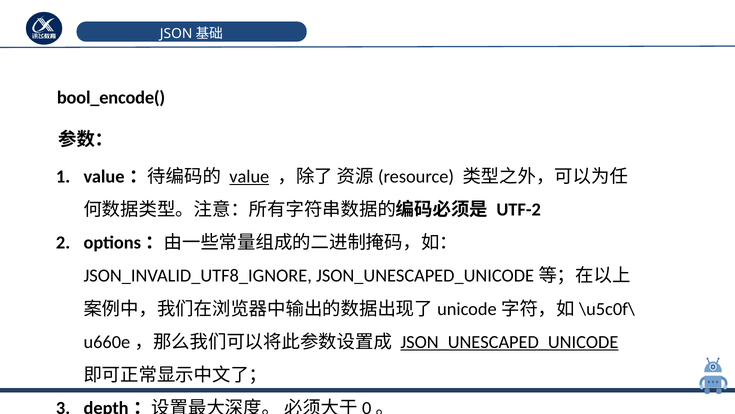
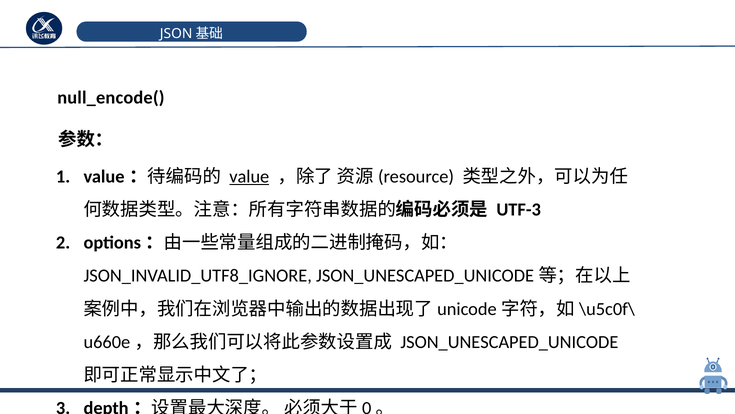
bool_encode(: bool_encode( -> null_encode( (111, 97)
UTF-2: UTF-2 -> UTF-3 (519, 209)
JSON_UNESCAPED_UNICODE underline: present -> none (509, 342)
